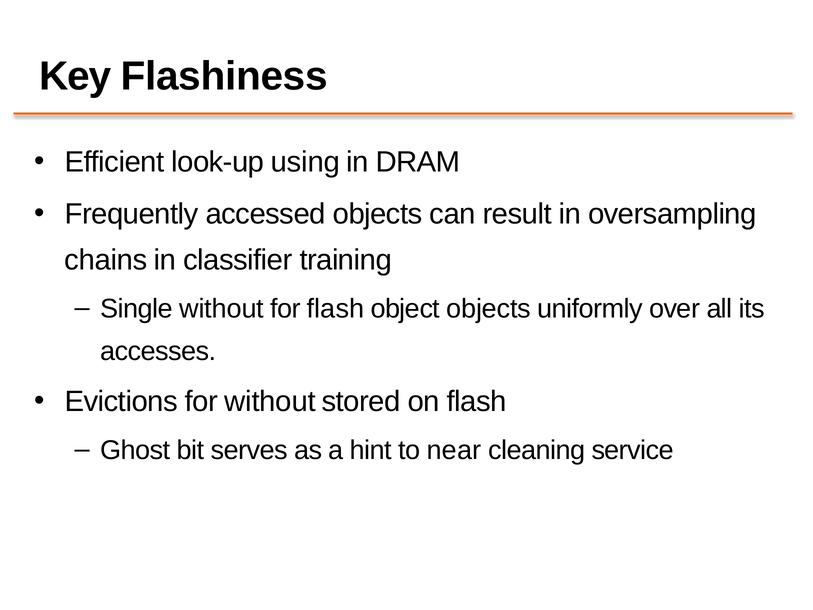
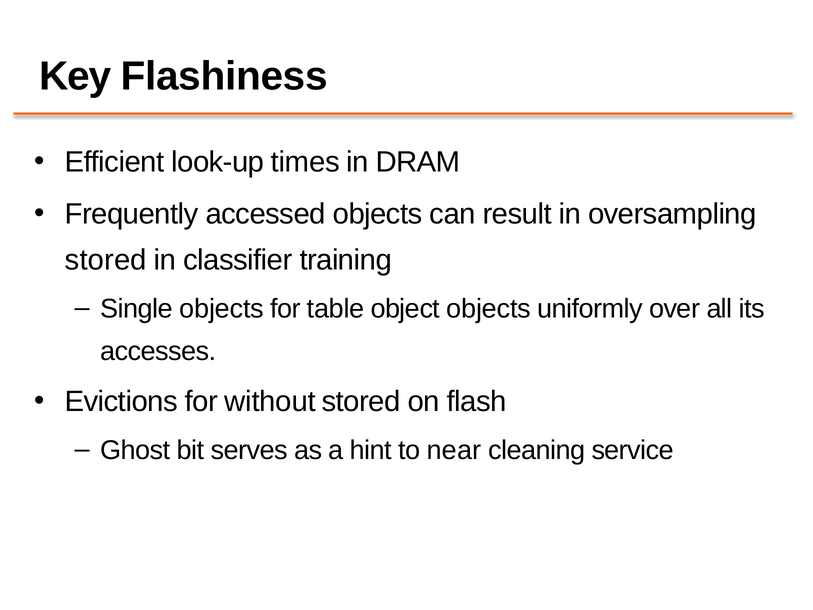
using: using -> times (305, 162)
chains: chains -> stored (106, 260)
Single without: without -> objects (222, 309)
for flash: flash -> table (336, 309)
